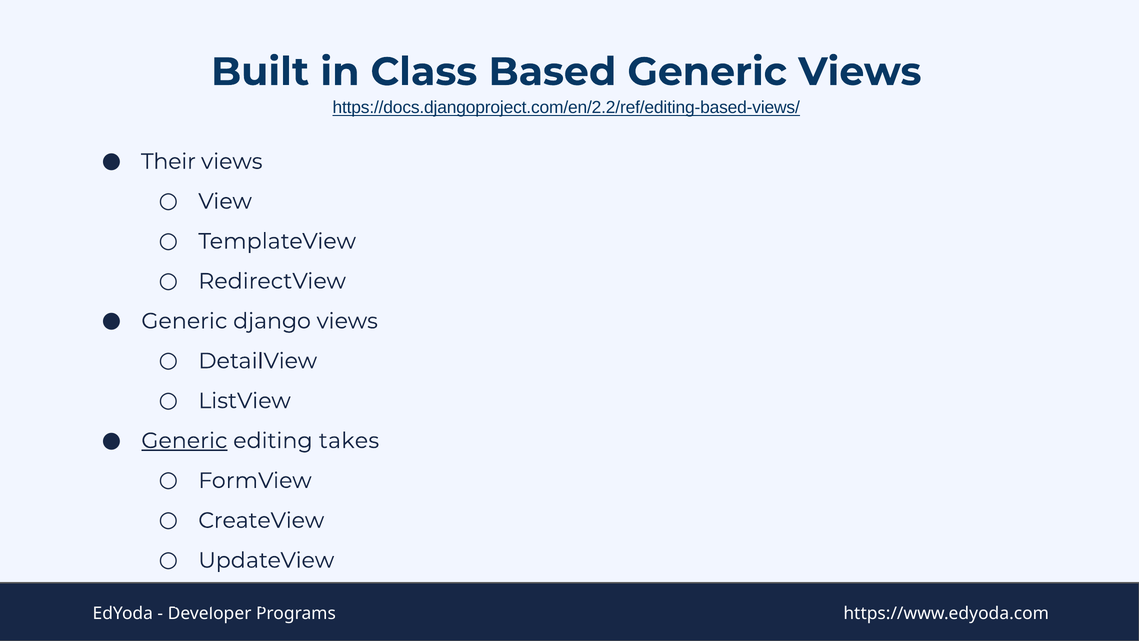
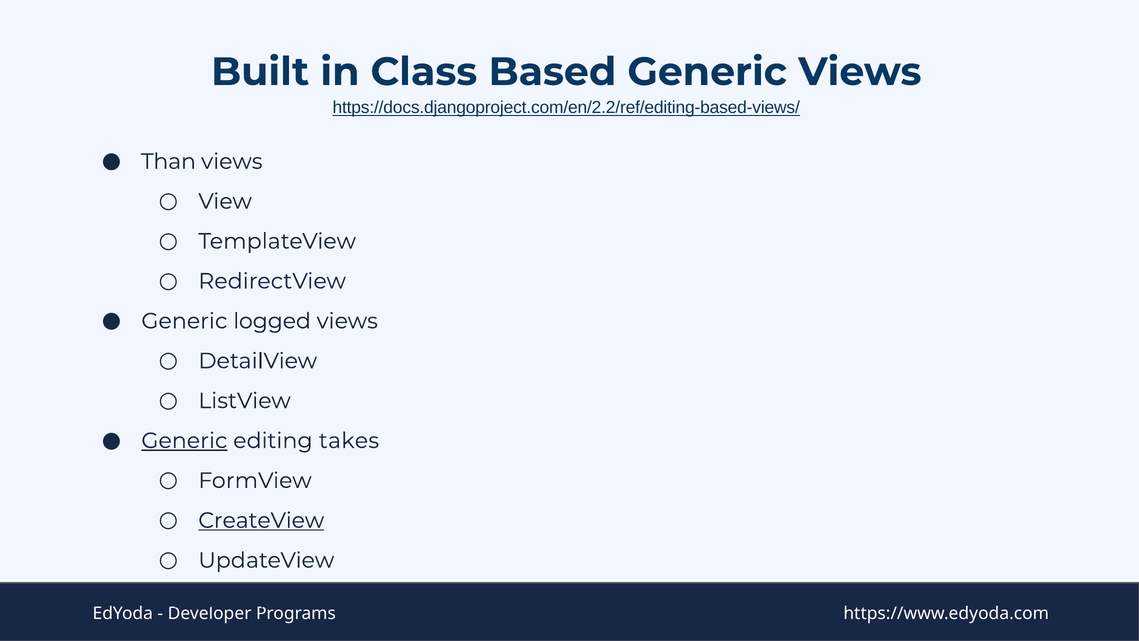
Their: Their -> Than (168, 161)
django: django -> logged (272, 321)
CreateView underline: none -> present (261, 520)
